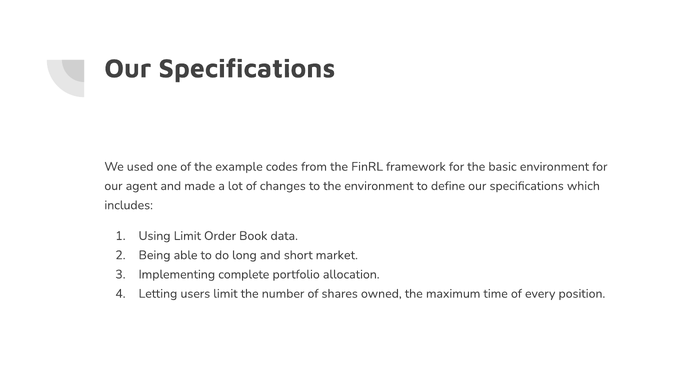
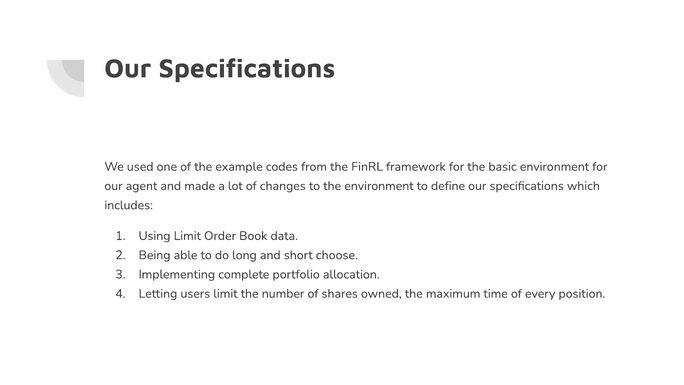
market: market -> choose (337, 255)
